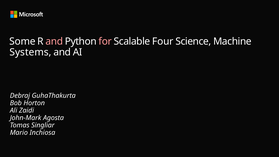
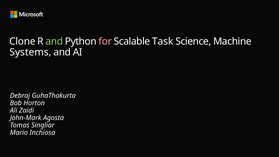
Some: Some -> Clone (22, 41)
and colour: pink -> light green (54, 41)
Four: Four -> Task (163, 41)
